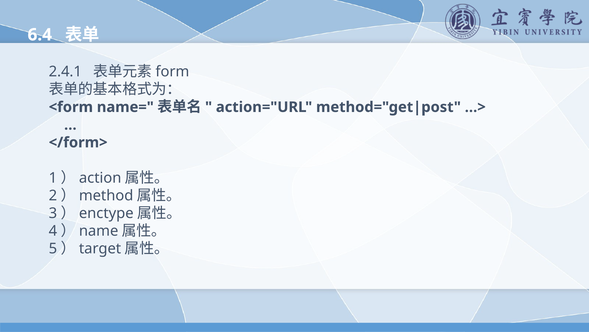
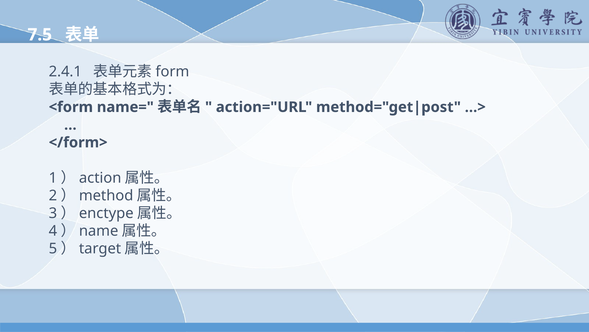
6.4: 6.4 -> 7.5 (40, 35)
